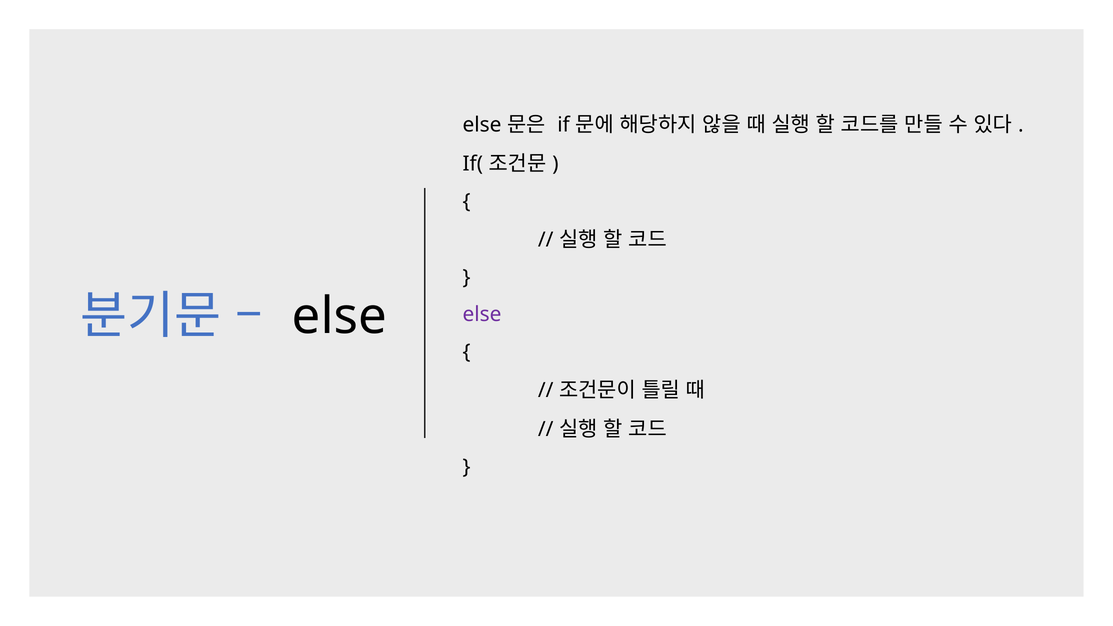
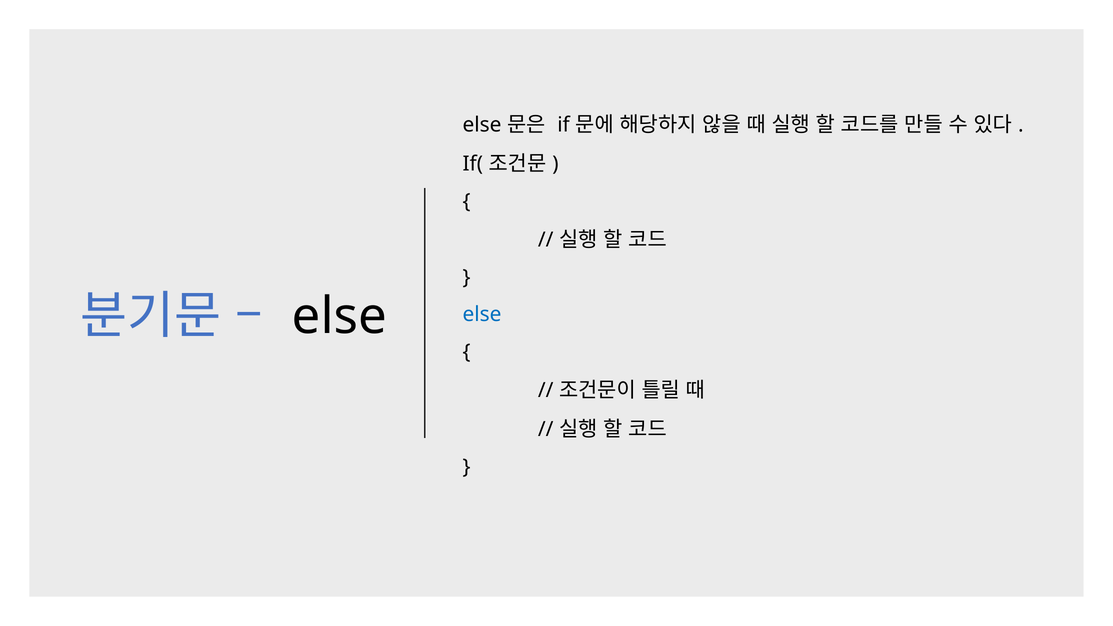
else colour: purple -> blue (482, 315)
